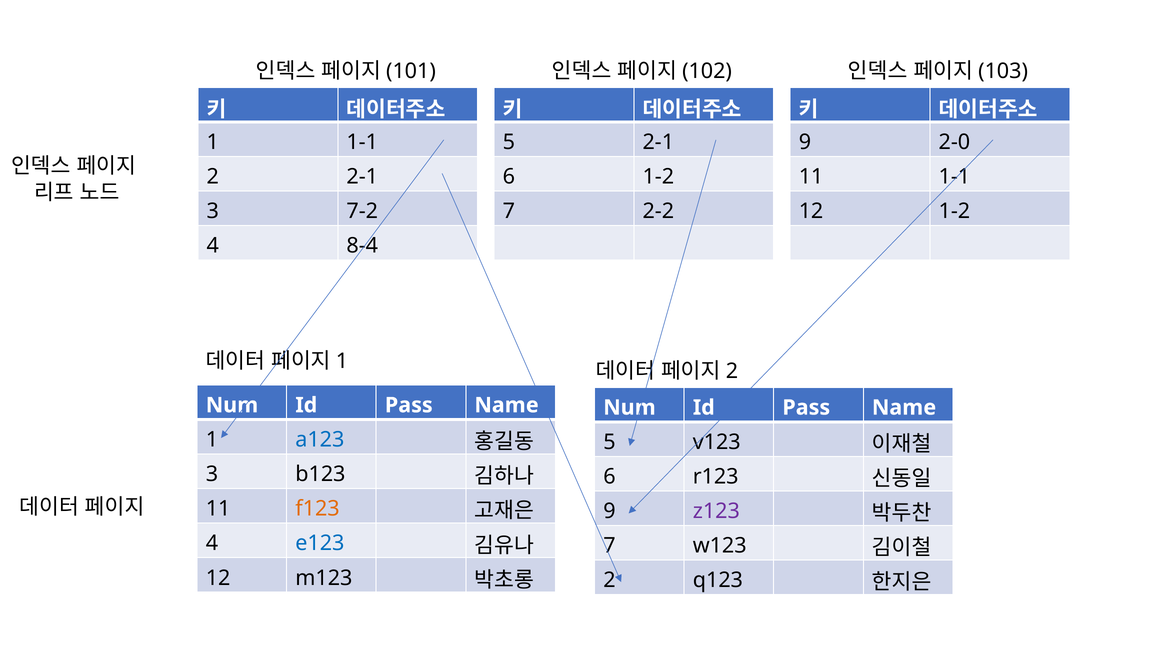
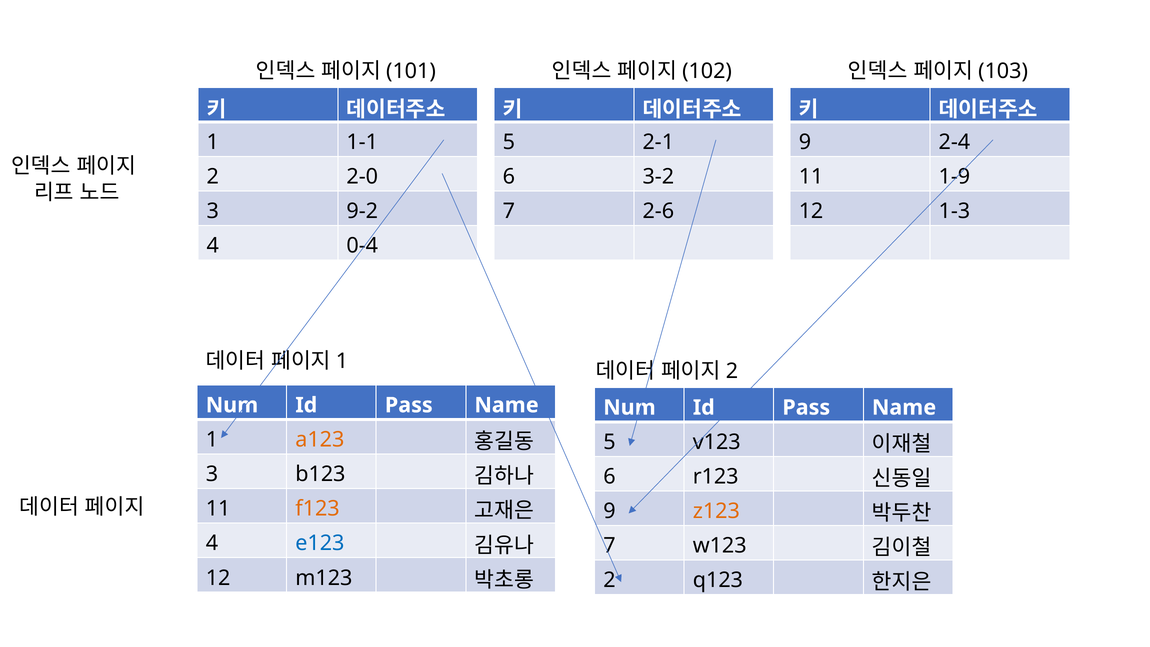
2-0: 2-0 -> 2-4 (954, 142)
2 2-1: 2-1 -> 2-0 (362, 177)
6 1-2: 1-2 -> 3-2 (658, 177)
11 1-1: 1-1 -> 1-9 (954, 177)
7-2: 7-2 -> 9-2 (362, 211)
2-2: 2-2 -> 2-6 (658, 211)
12 1-2: 1-2 -> 1-3 (954, 211)
8-4: 8-4 -> 0-4 (362, 246)
a123 colour: blue -> orange (320, 440)
z123 colour: purple -> orange (716, 511)
